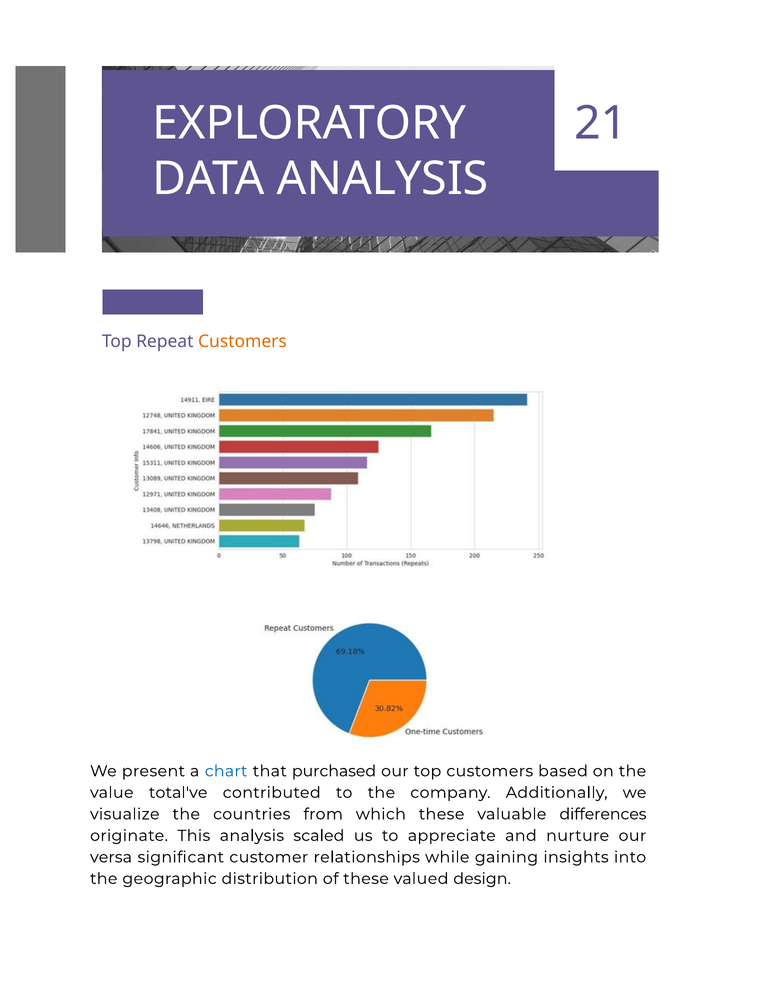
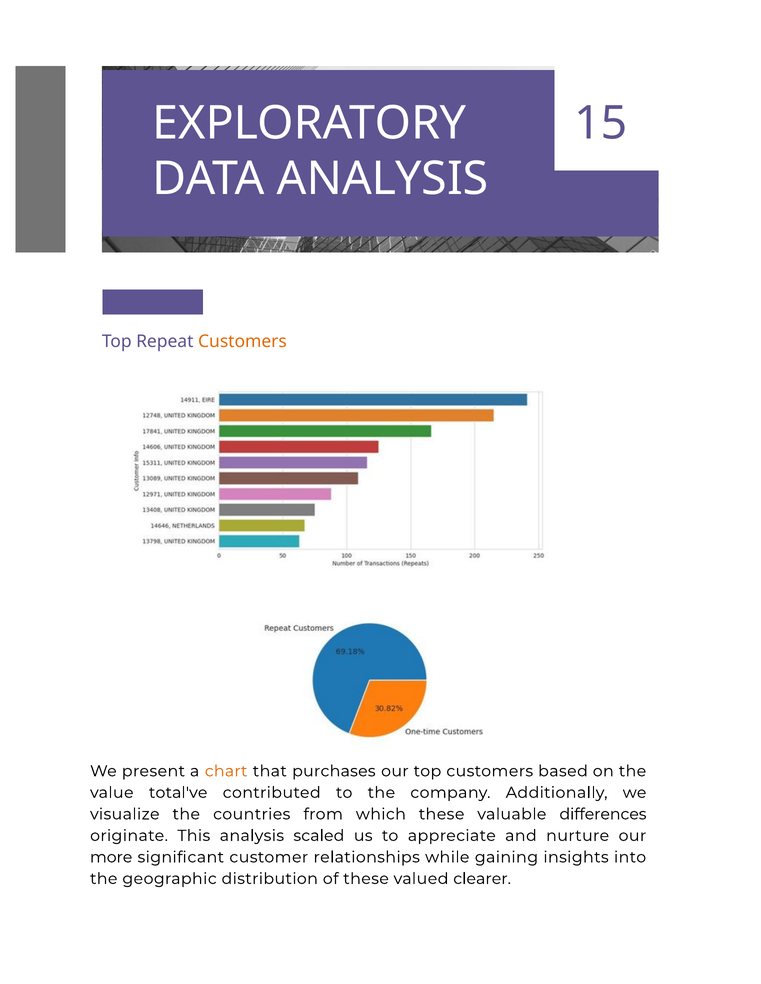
21: 21 -> 15 (601, 124)
chart colour: blue -> orange (226, 772)
purchased: purchased -> purchases (334, 772)
versa: versa -> more (111, 858)
design: design -> clearer (482, 879)
